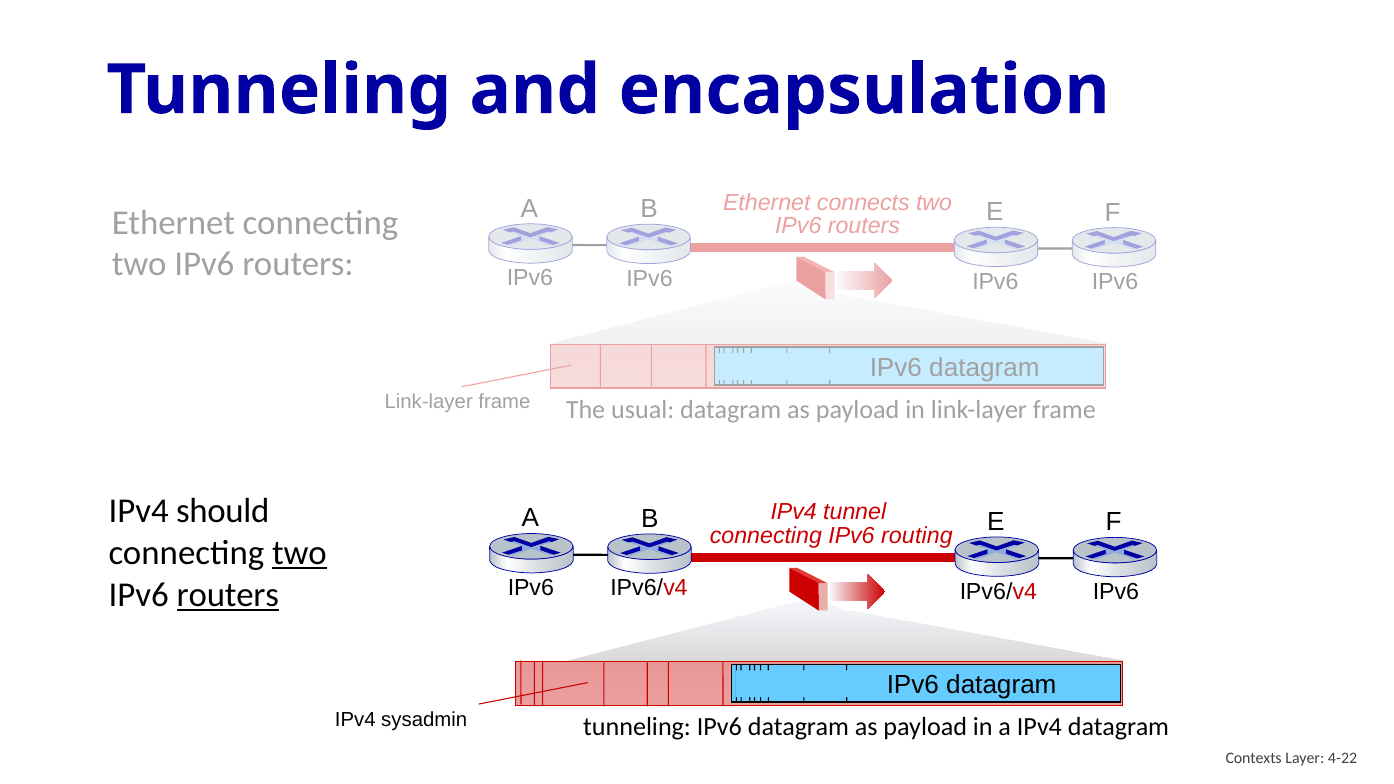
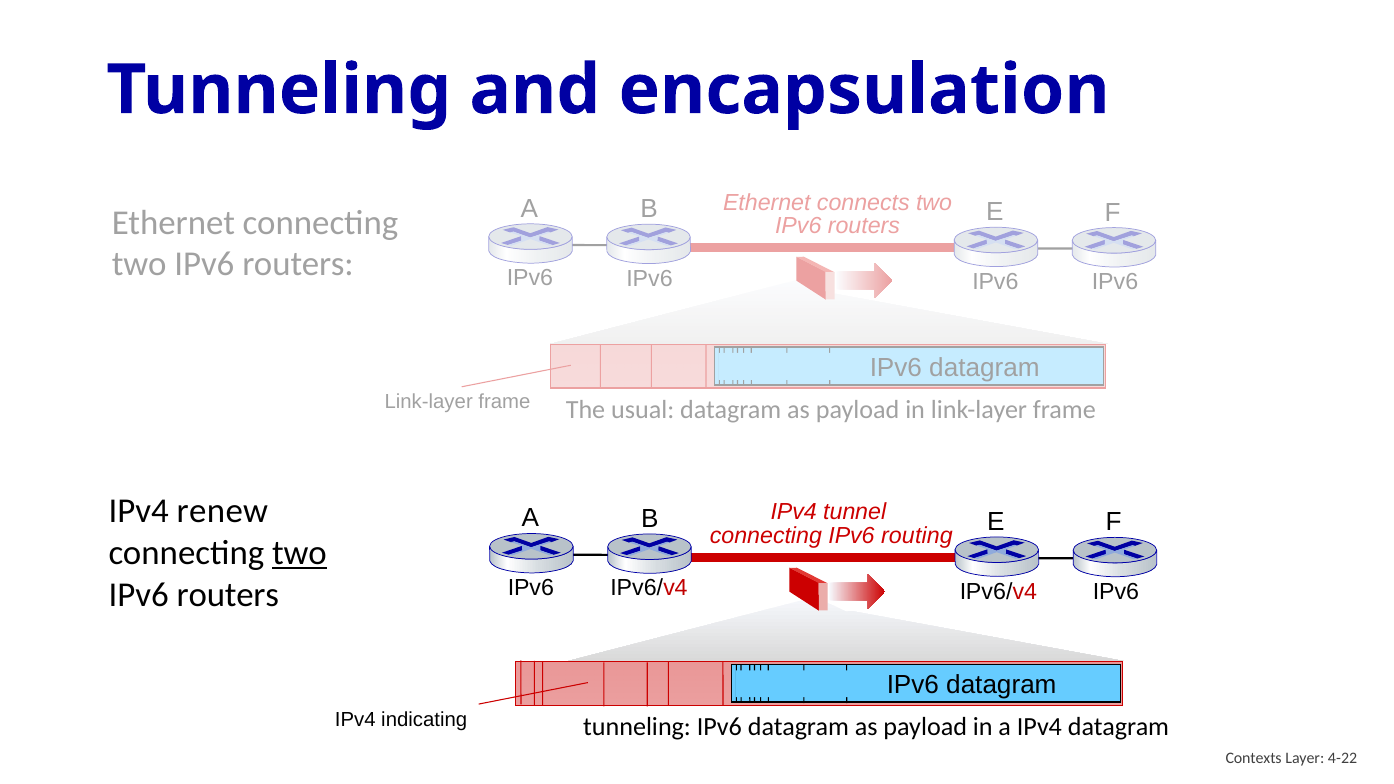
should: should -> renew (222, 511)
routers underline: present -> none (228, 595)
sysadmin: sysadmin -> indicating (424, 720)
